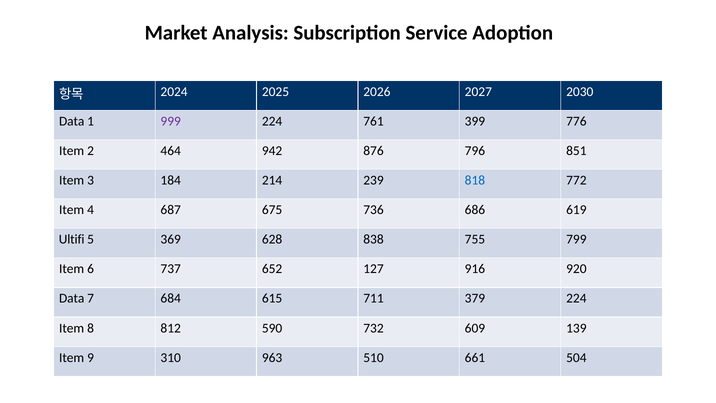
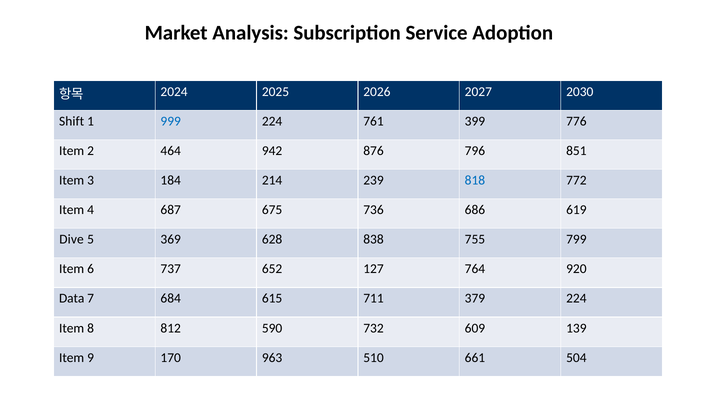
Data: Data -> Shift (72, 121)
999 colour: purple -> blue (171, 121)
Ultifi: Ultifi -> Dive (72, 239)
916: 916 -> 764 (475, 269)
310: 310 -> 170 (171, 357)
